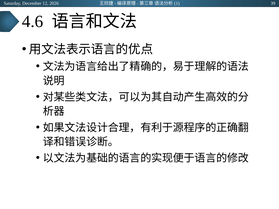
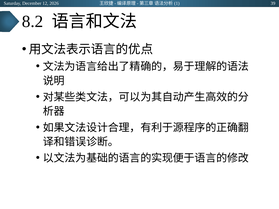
4.6: 4.6 -> 8.2 (33, 21)
